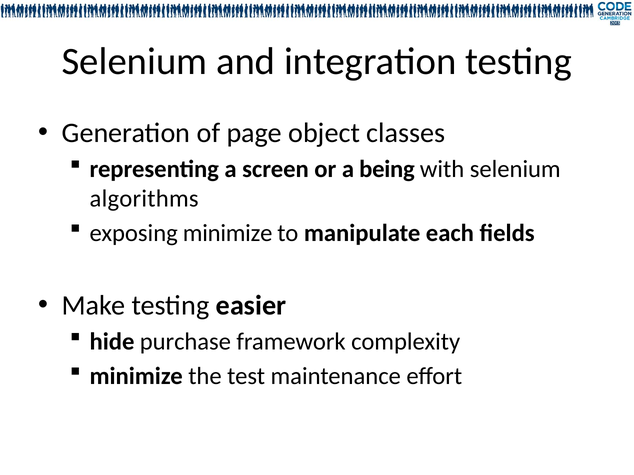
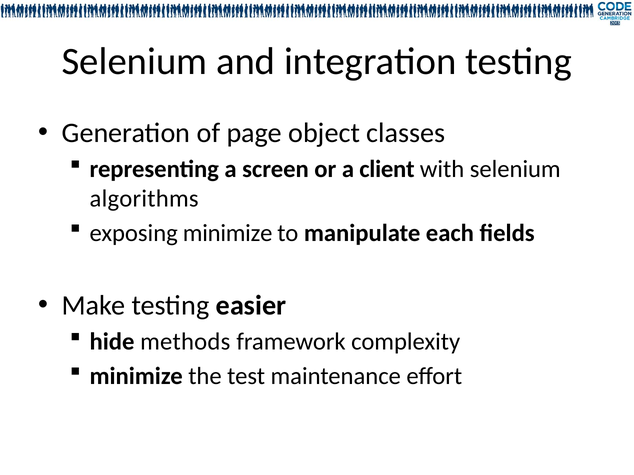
being: being -> client (387, 169)
purchase: purchase -> methods (185, 342)
